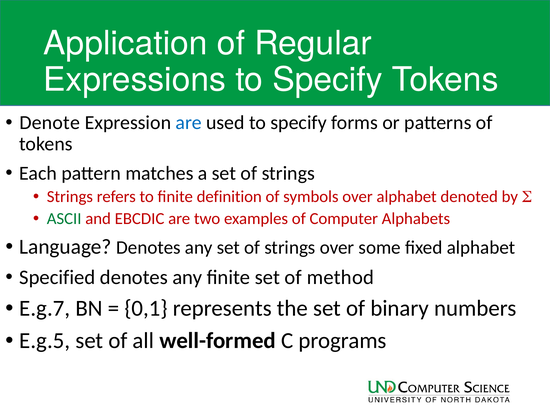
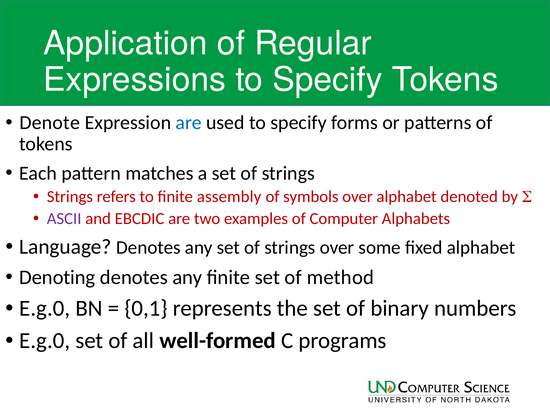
definition: definition -> assembly (229, 197)
ASCII colour: green -> purple (64, 219)
Specified: Specified -> Denoting (57, 278)
E.g.7: E.g.7 -> E.g.0 (45, 309)
E.g.5: E.g.5 -> E.g.0 (45, 341)
